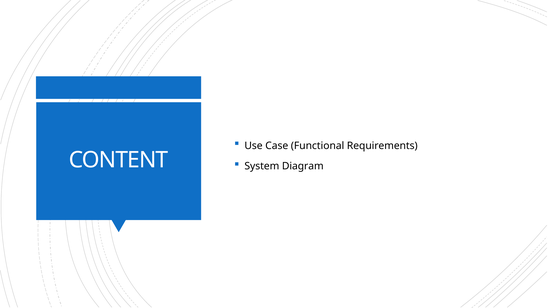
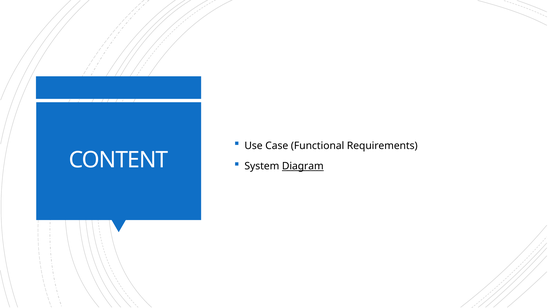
Diagram underline: none -> present (303, 166)
